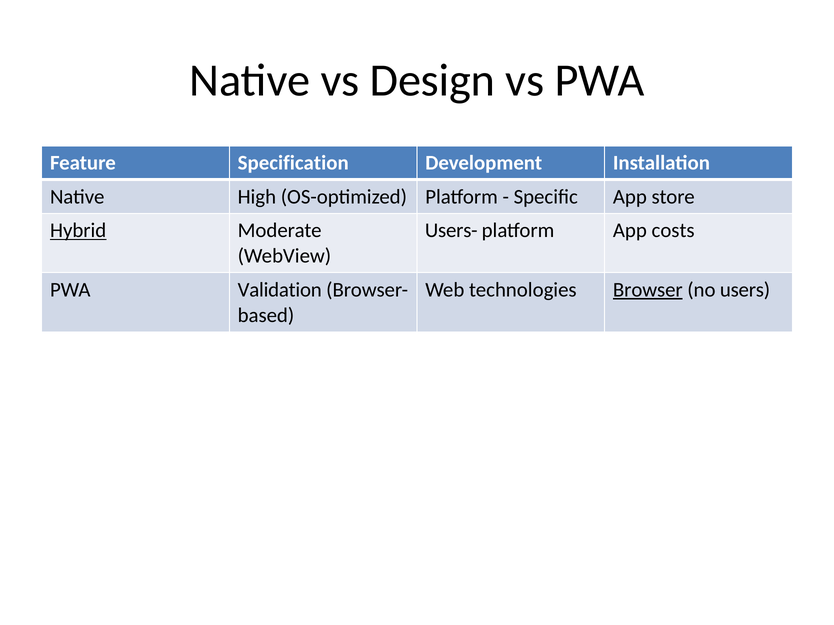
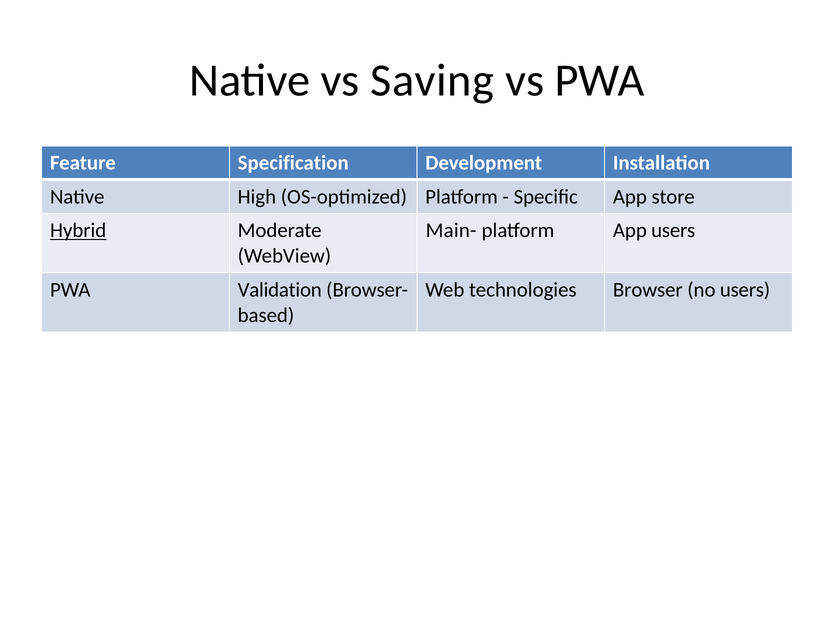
Design: Design -> Saving (432, 80)
Users-: Users- -> Main- (451, 231)
App costs: costs -> users (673, 231)
Browser underline: present -> none (648, 290)
